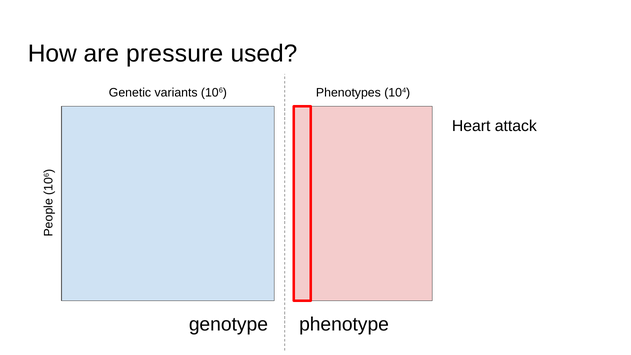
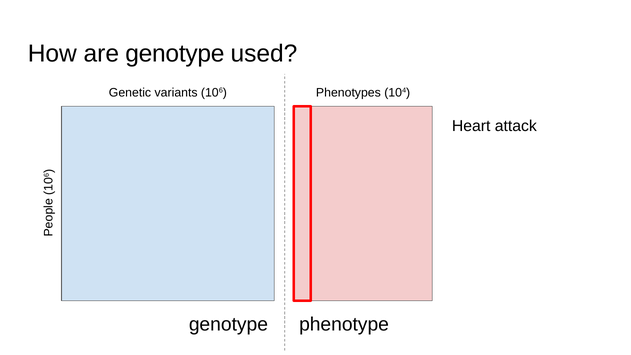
are pressure: pressure -> genotype (175, 53)
